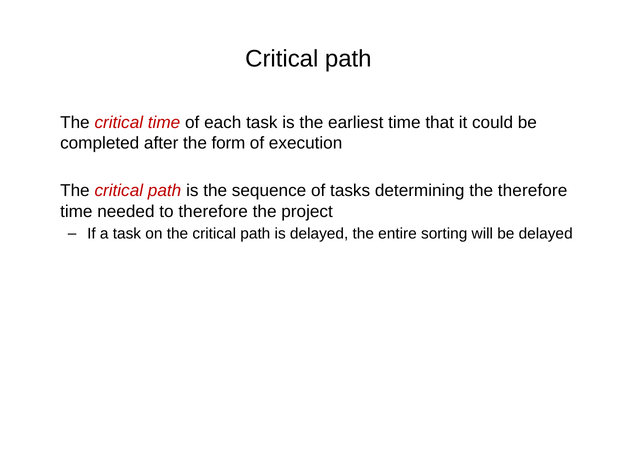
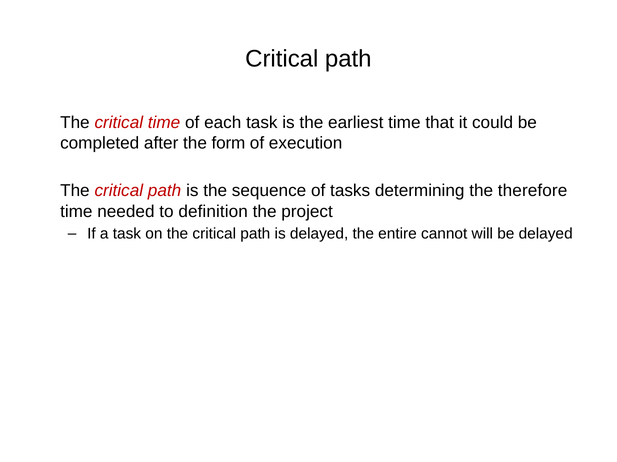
to therefore: therefore -> definition (213, 212)
sorting: sorting -> cannot (444, 234)
